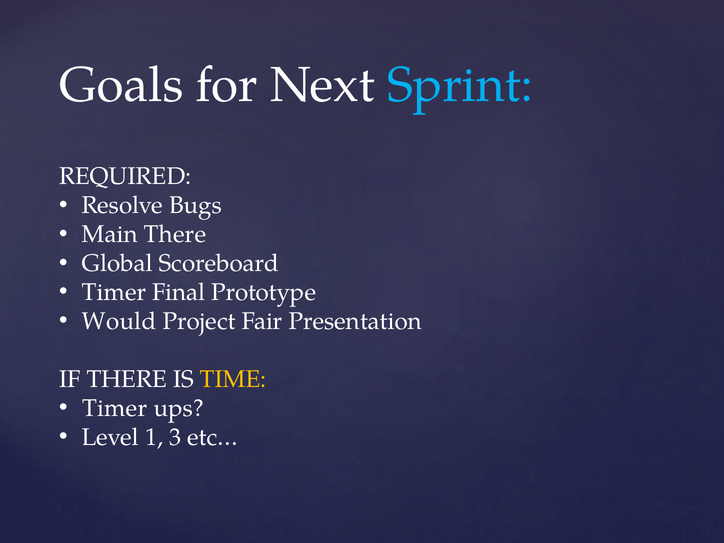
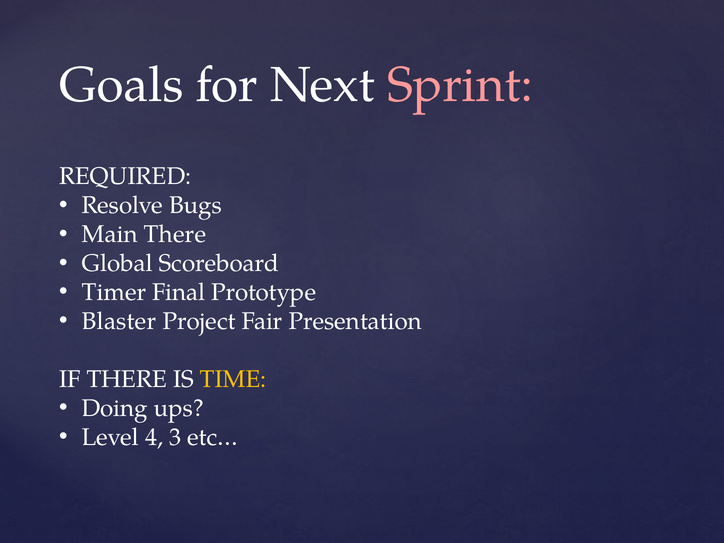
Sprint colour: light blue -> pink (460, 85)
Would: Would -> Blaster (119, 321)
Timer: Timer -> Doing (115, 408)
1: 1 -> 4 (154, 437)
